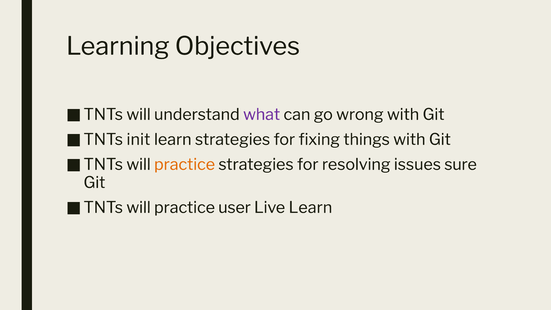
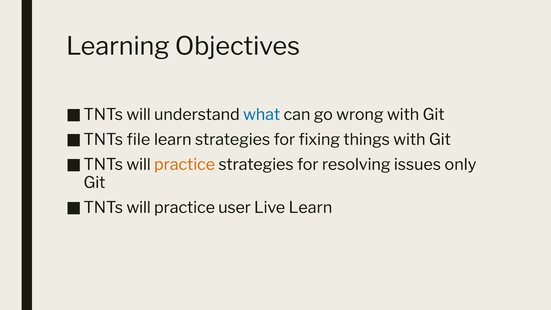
what colour: purple -> blue (262, 115)
init: init -> file (138, 140)
sure: sure -> only (460, 165)
